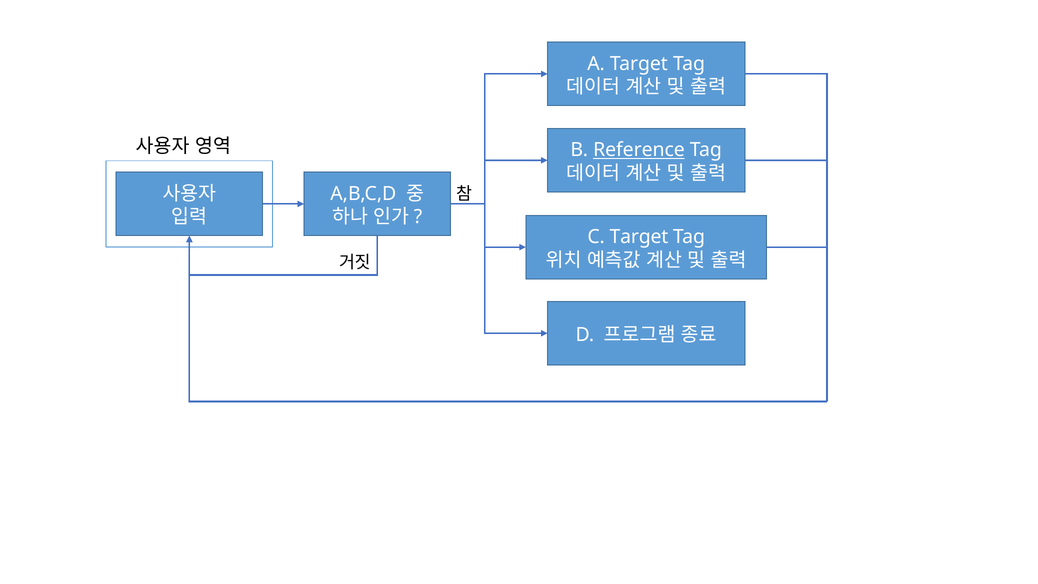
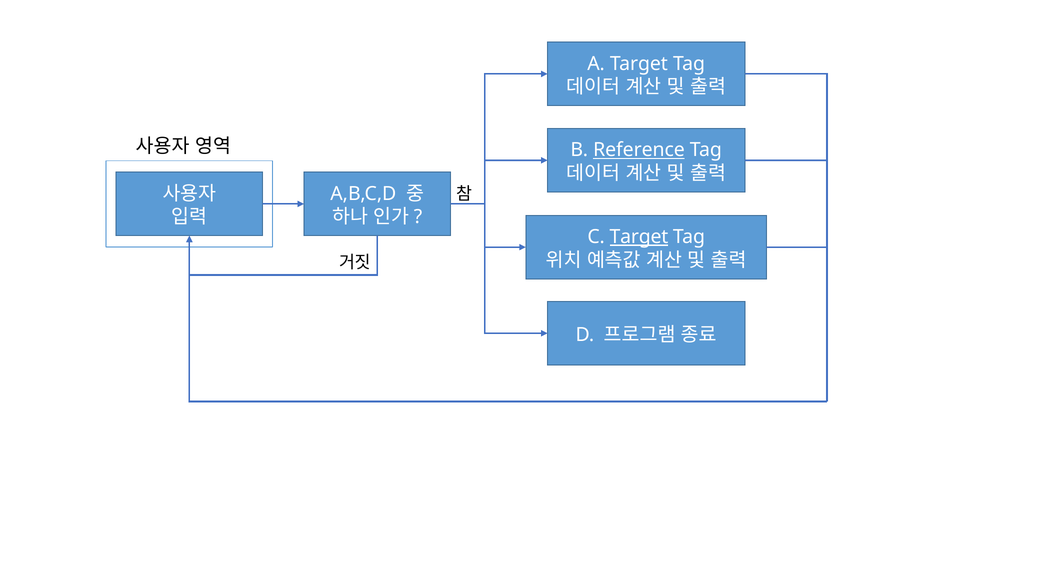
Target underline: none -> present (639, 237)
